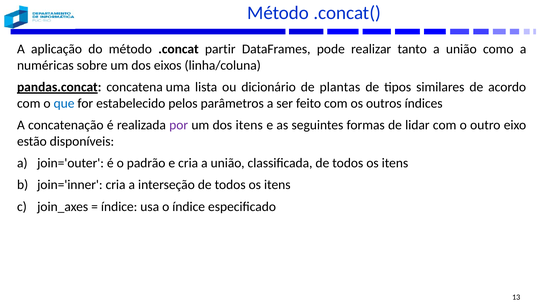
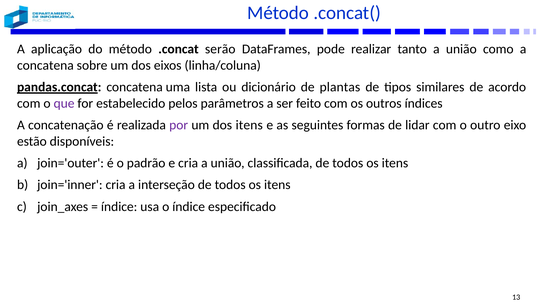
partir: partir -> serão (220, 49)
numéricas: numéricas -> concatena (45, 65)
que colour: blue -> purple (64, 103)
